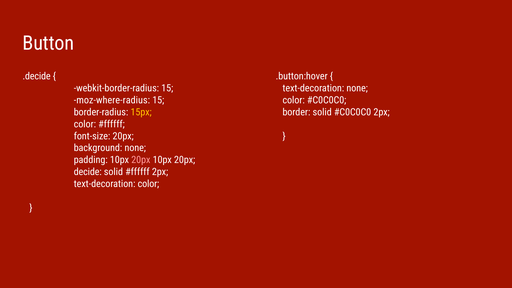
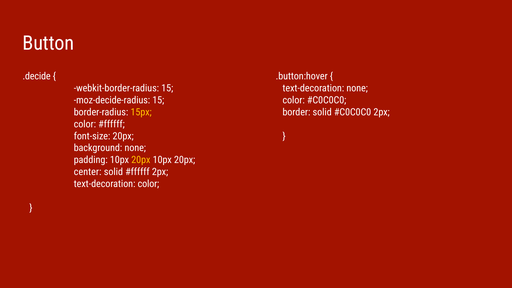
moz-where-radius: moz-where-radius -> moz-decide-radius (112, 100)
20px colour: pink -> yellow (141, 160)
decide: decide -> center (88, 172)
